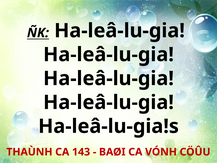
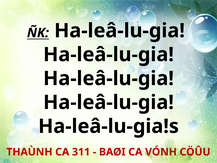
143: 143 -> 311 (81, 152)
